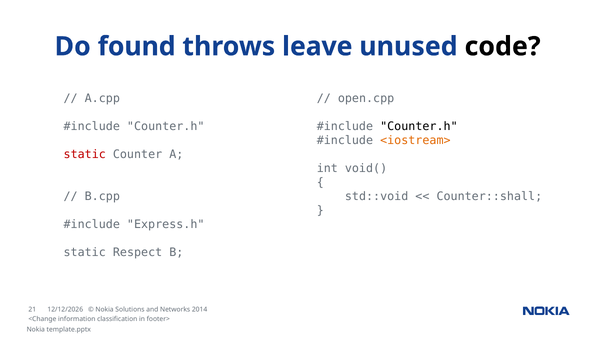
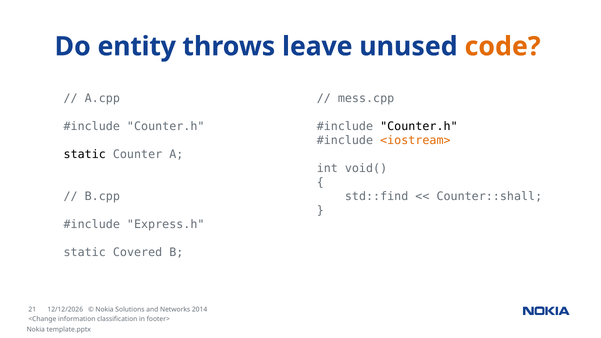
found: found -> entity (137, 47)
code colour: black -> orange (503, 47)
open.cpp: open.cpp -> mess.cpp (366, 98)
static colour: red -> black (85, 154)
std::void: std::void -> std::find (377, 197)
Respect: Respect -> Covered (138, 253)
